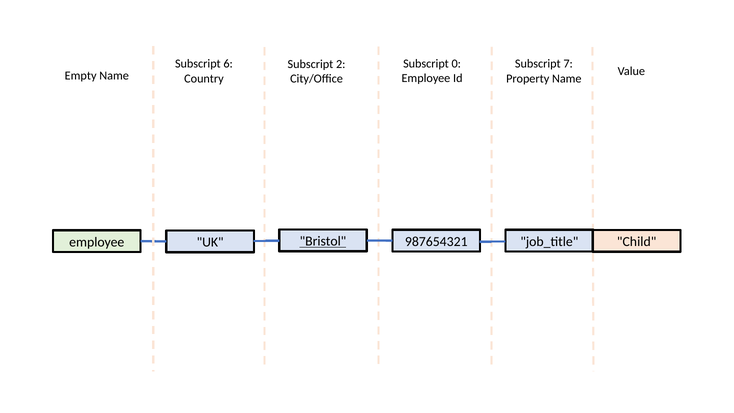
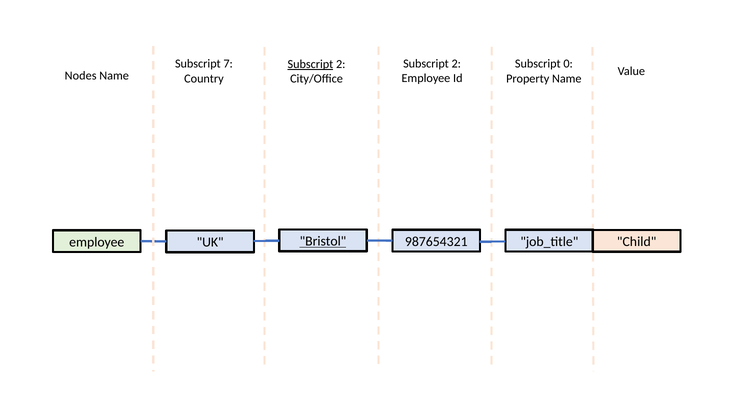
0: 0 -> 2 (456, 64)
6: 6 -> 7 (228, 64)
7: 7 -> 0 (568, 64)
Subscript underline: none -> present (310, 64)
Empty: Empty -> Nodes (81, 76)
